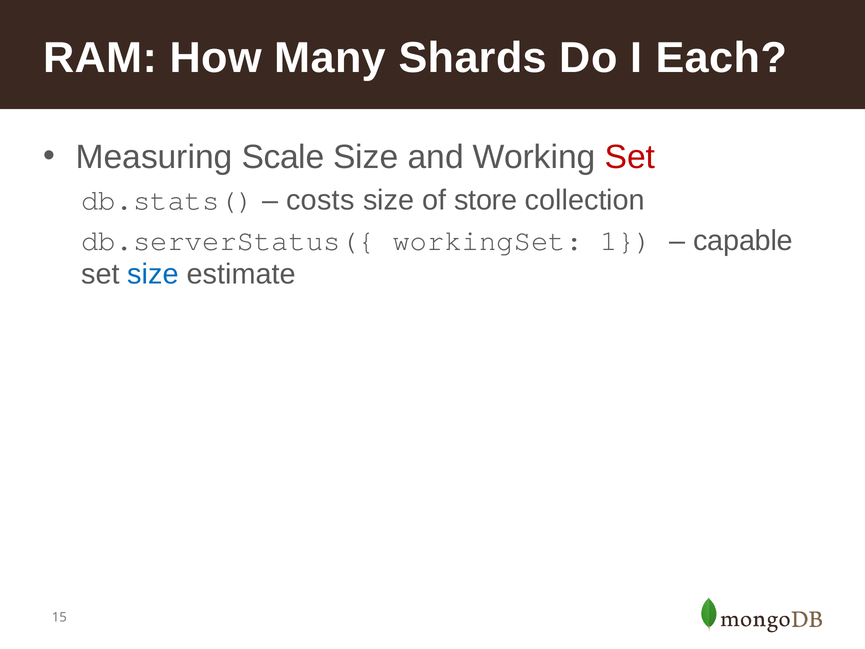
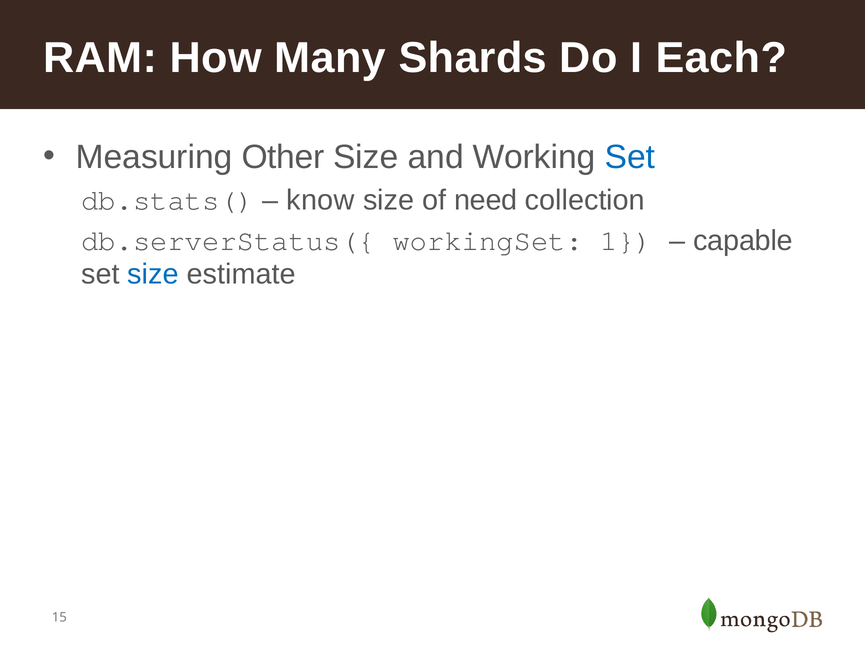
Scale: Scale -> Other (283, 157)
Set colour: red -> blue (630, 157)
costs: costs -> know (320, 200)
store: store -> need (486, 200)
